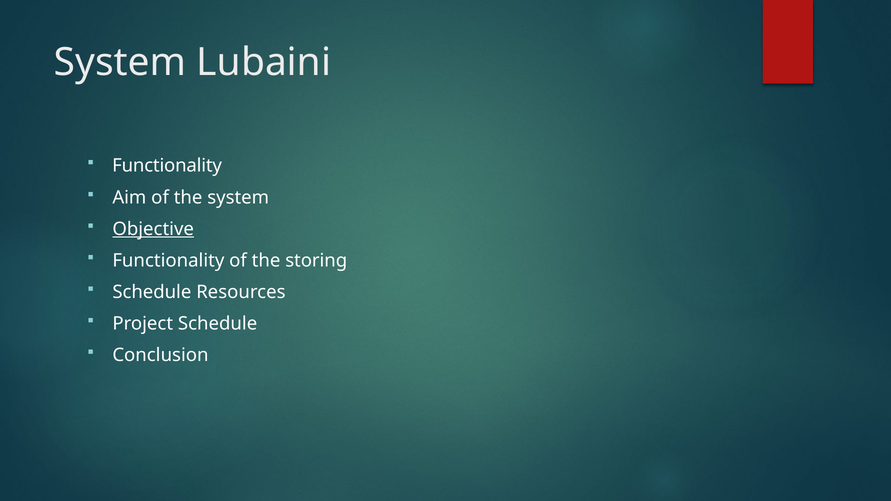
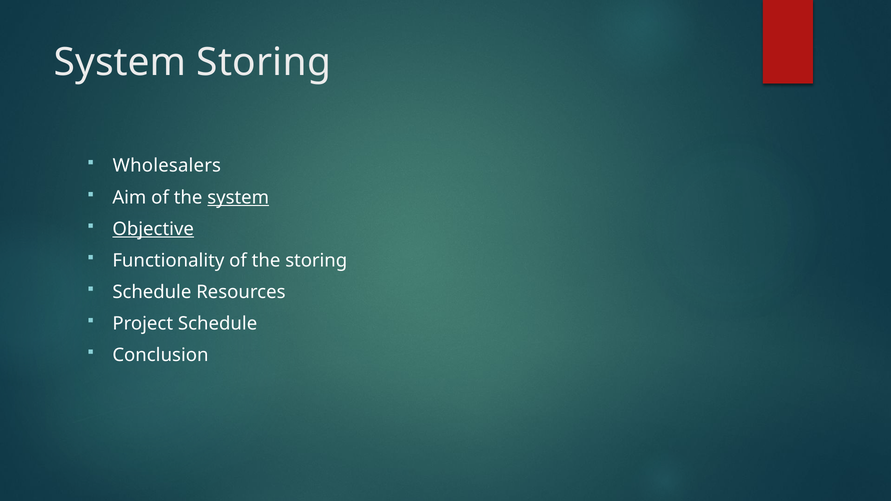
System Lubaini: Lubaini -> Storing (264, 63)
Functionality: Functionality -> Wholesalers (167, 166)
system underline: none -> present (238, 197)
